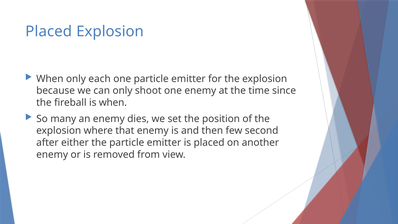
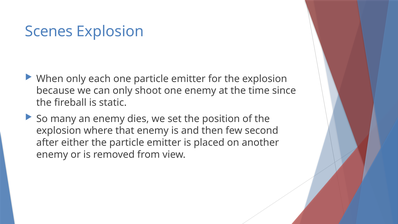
Placed: Placed -> Scenes (49, 31)
is when: when -> static (113, 103)
